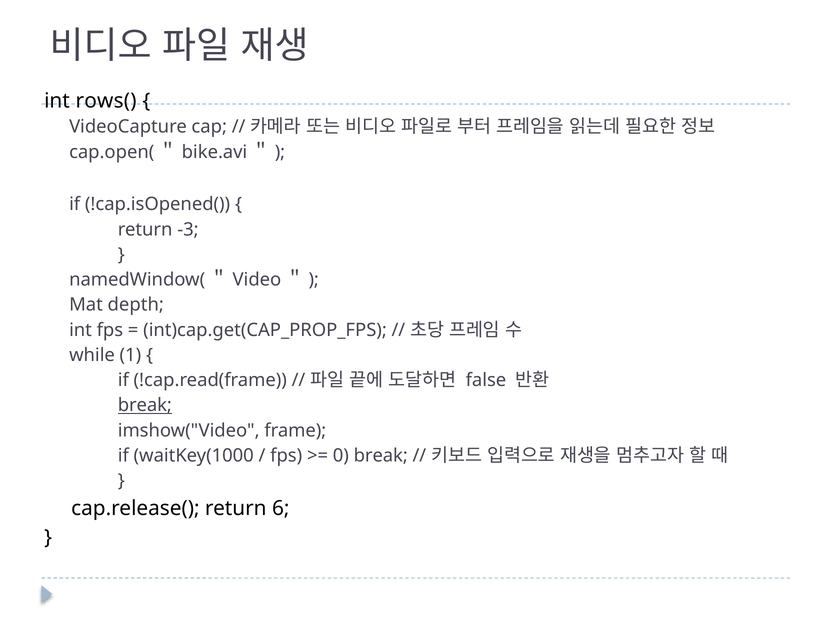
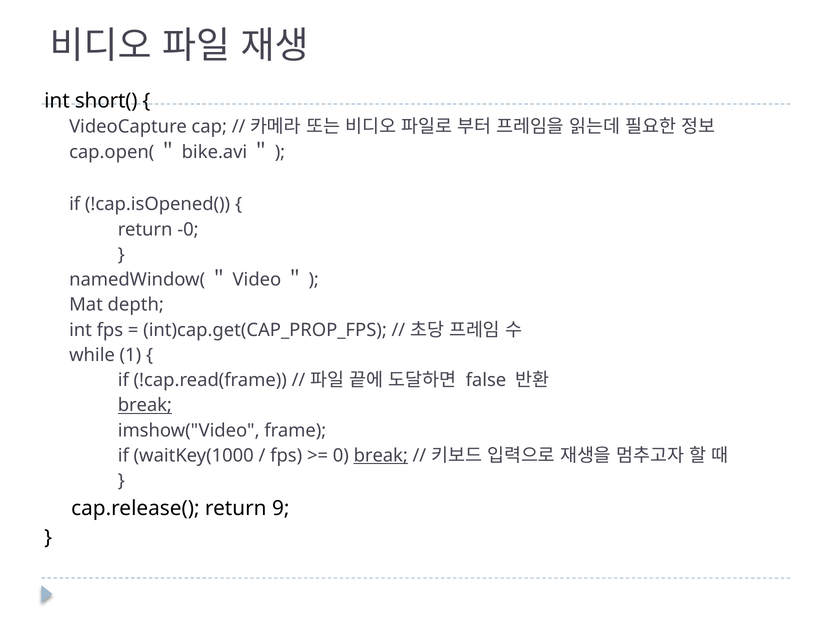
rows(: rows( -> short( (106, 101)
-3: -3 -> -0 (188, 230)
break underline: none -> present (381, 456)
6: 6 -> 9 (281, 508)
